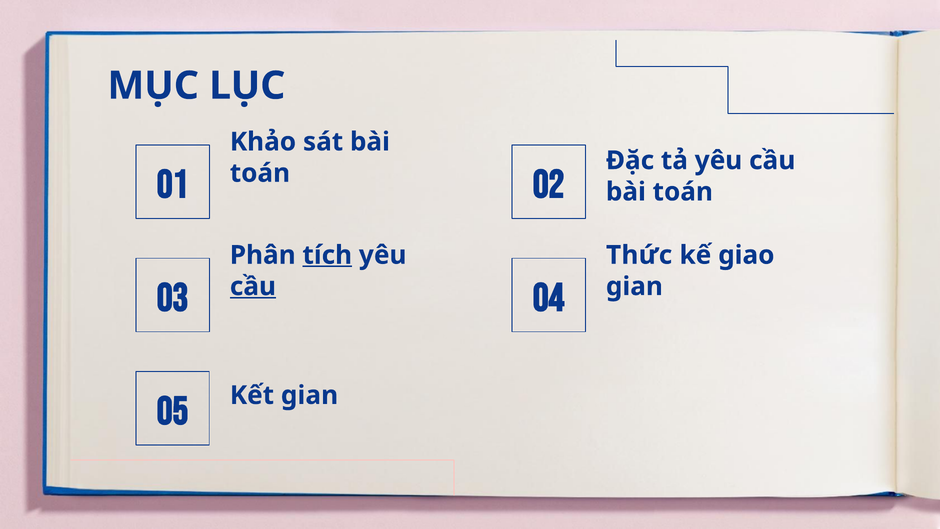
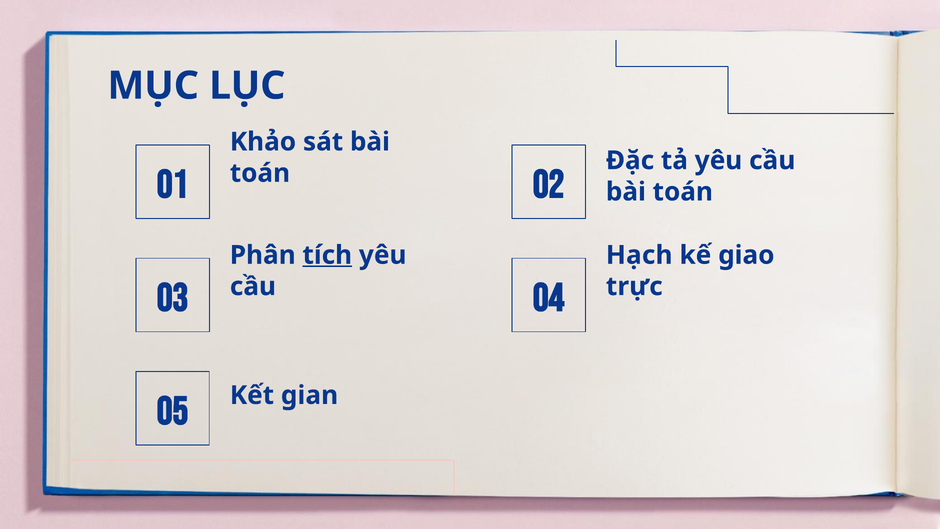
Thức: Thức -> Hạch (639, 255)
cầu underline: present -> none (253, 286)
gian: gian -> trực (634, 286)
